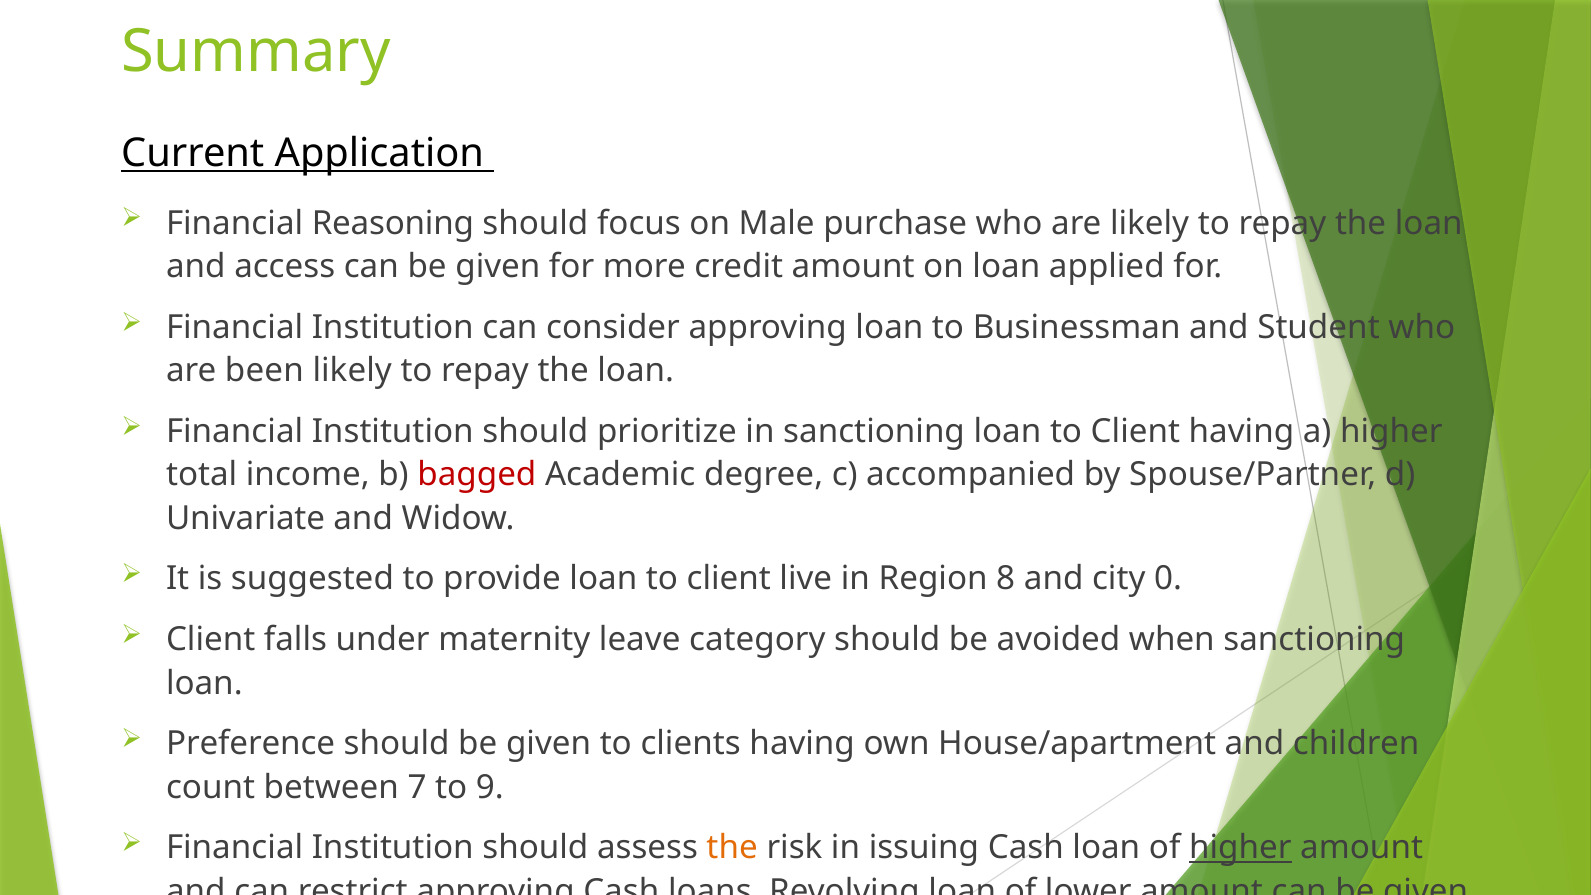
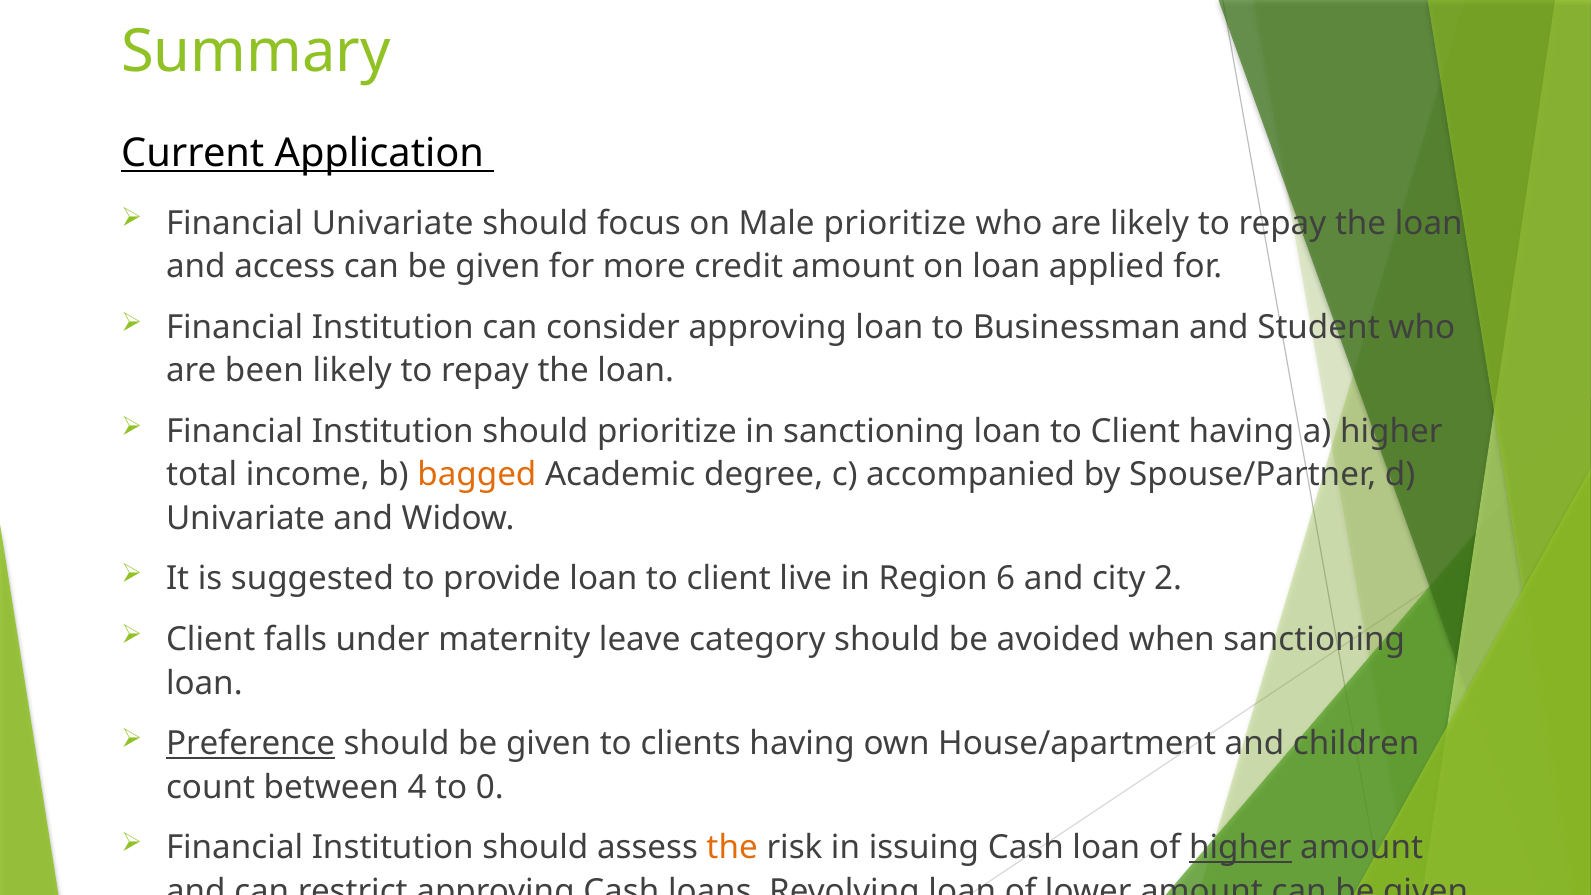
Financial Reasoning: Reasoning -> Univariate (393, 223)
Male purchase: purchase -> prioritize (895, 223)
bagged colour: red -> orange (477, 475)
8: 8 -> 6 (1006, 579)
0: 0 -> 2 (1168, 579)
Preference underline: none -> present (251, 743)
7: 7 -> 4 (417, 787)
9: 9 -> 0 (490, 787)
